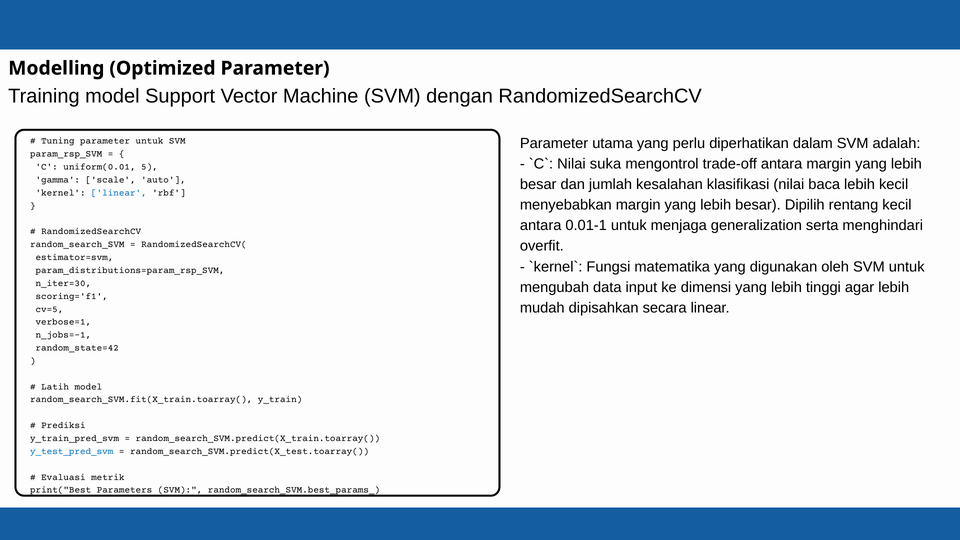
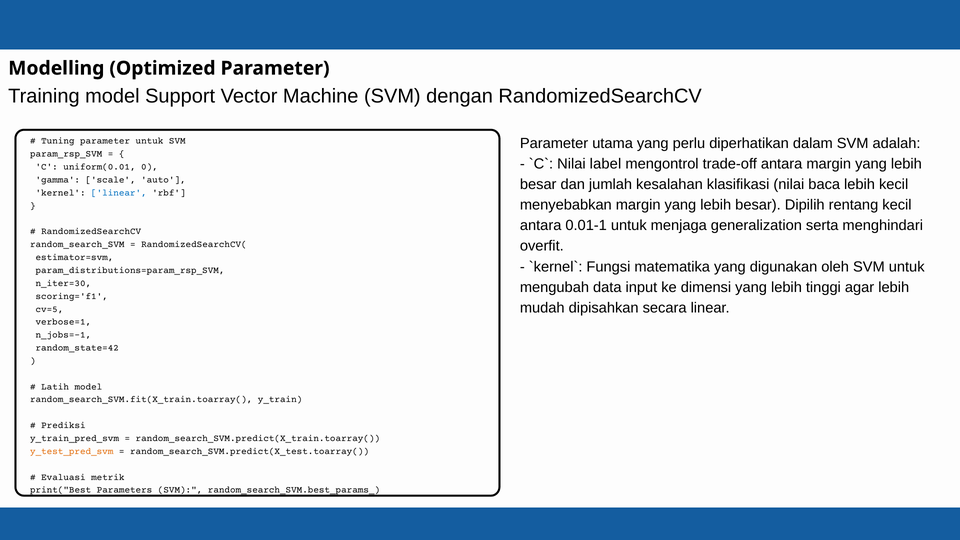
suka: suka -> label (606, 164)
5: 5 -> 0 (149, 167)
y_test_pred_svm colour: blue -> orange (72, 451)
